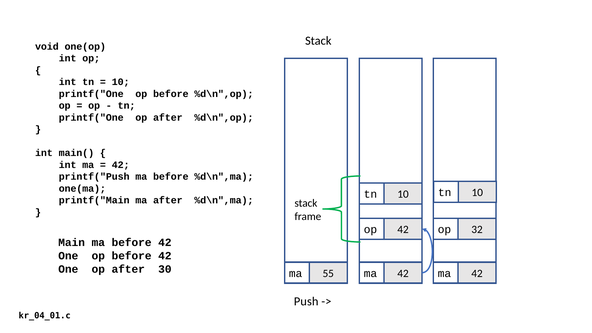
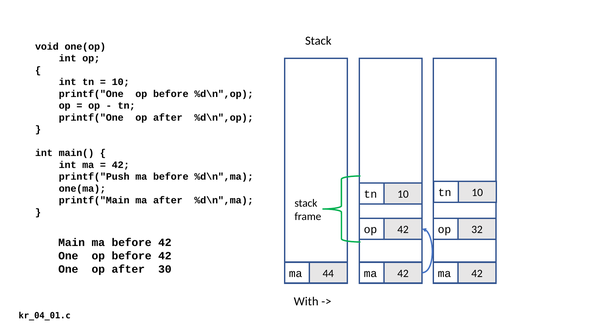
55: 55 -> 44 (328, 273)
Push: Push -> With (306, 301)
